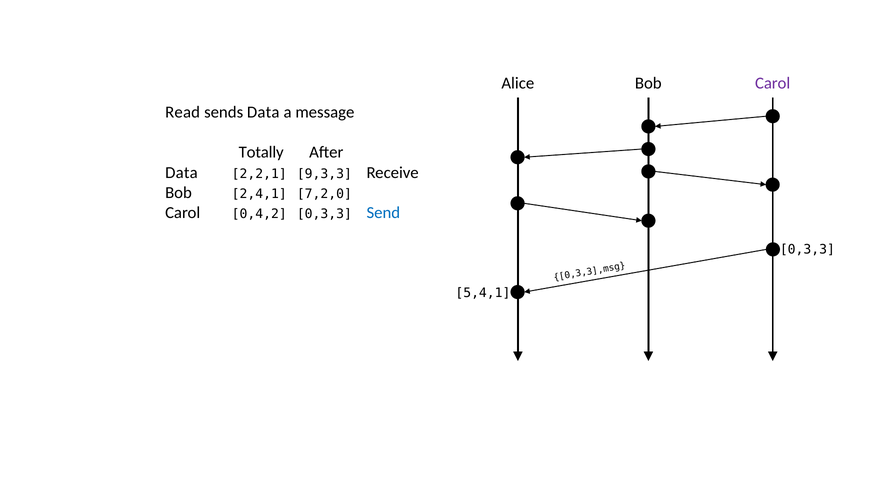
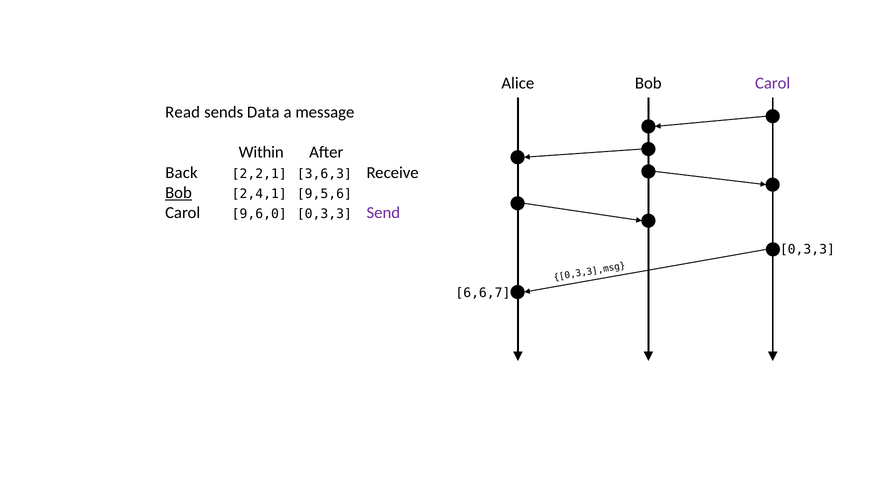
Totally: Totally -> Within (261, 153)
Data: Data -> Back (181, 173)
9,3,3: 9,3,3 -> 3,6,3 (324, 174)
Bob underline: none -> present (179, 193)
7,2,0: 7,2,0 -> 9,5,6 (324, 194)
0,4,2: 0,4,2 -> 9,6,0 (259, 214)
Send colour: blue -> purple (383, 213)
5,4,1: 5,4,1 -> 6,6,7 (483, 293)
